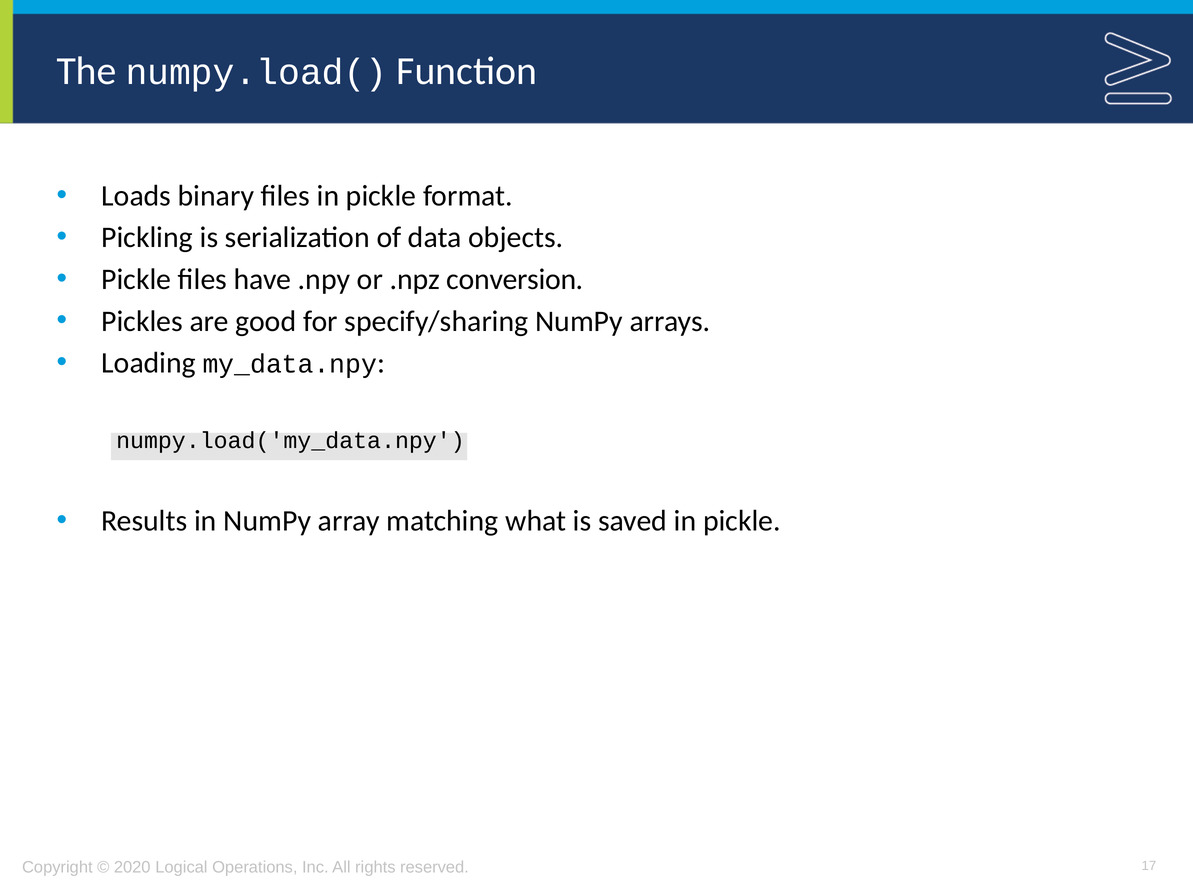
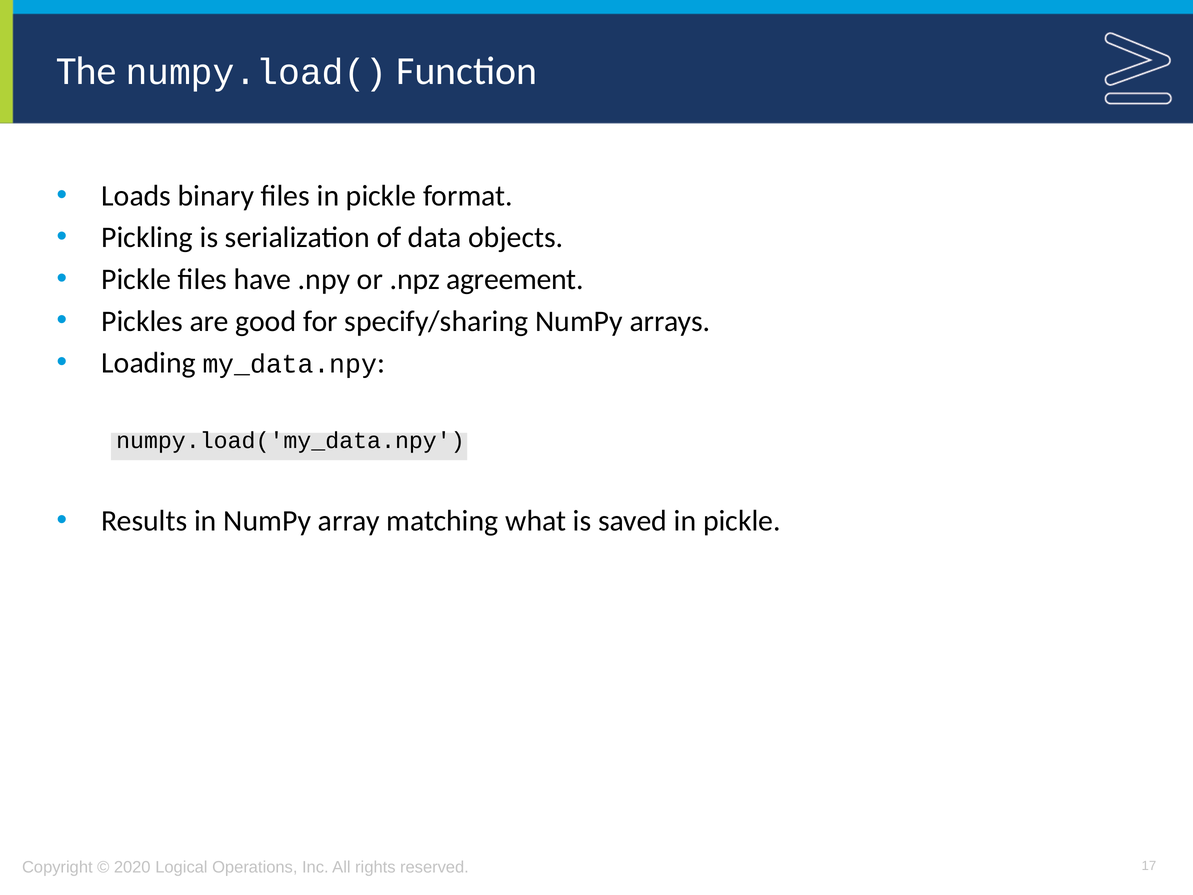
conversion: conversion -> agreement (515, 279)
